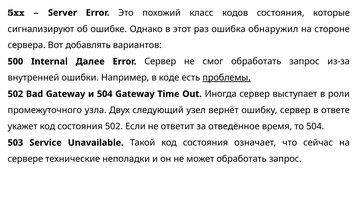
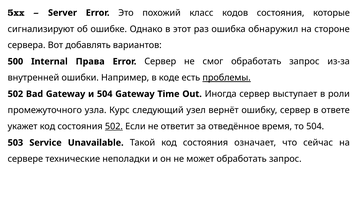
Далее: Далее -> Права (90, 62)
Двух: Двух -> Курс (119, 110)
502 underline: none -> present (114, 126)
